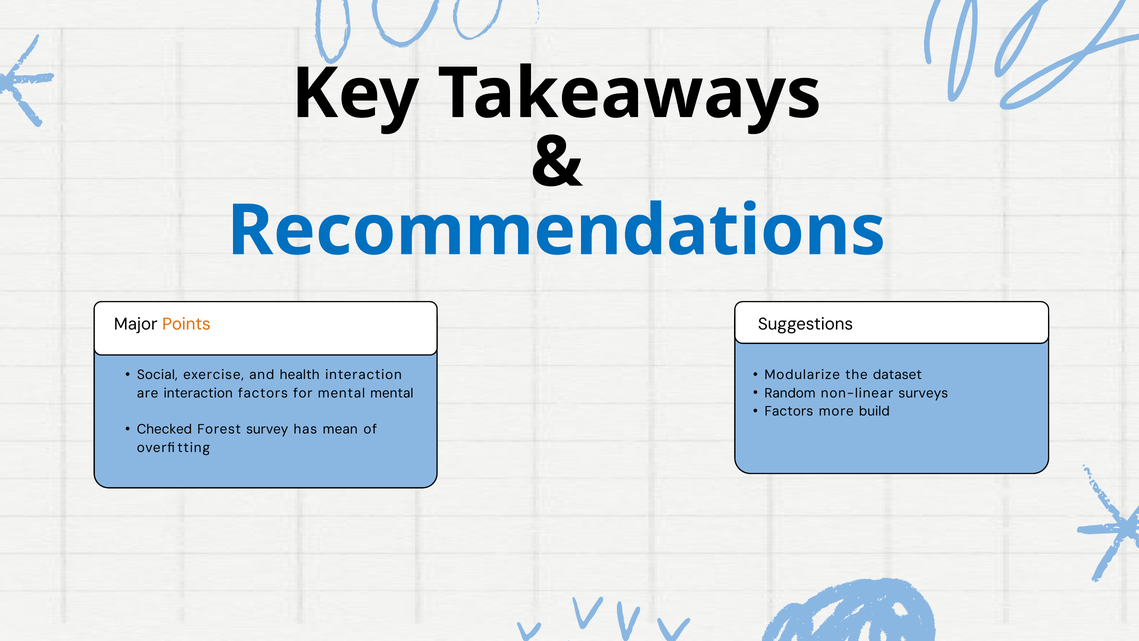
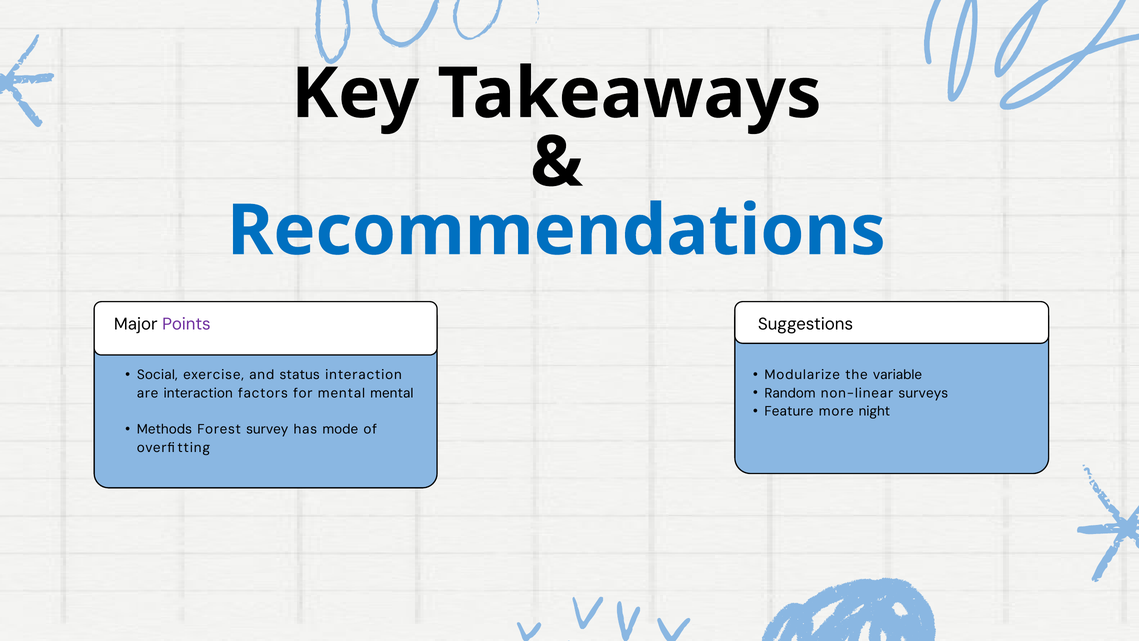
Points colour: orange -> purple (186, 324)
health: health -> status (300, 375)
dataset: dataset -> variable (897, 375)
Factors: Factors -> Feature (789, 411)
build: build -> night (874, 411)
Checked: Checked -> Methods (164, 429)
mean: mean -> mode (340, 429)
